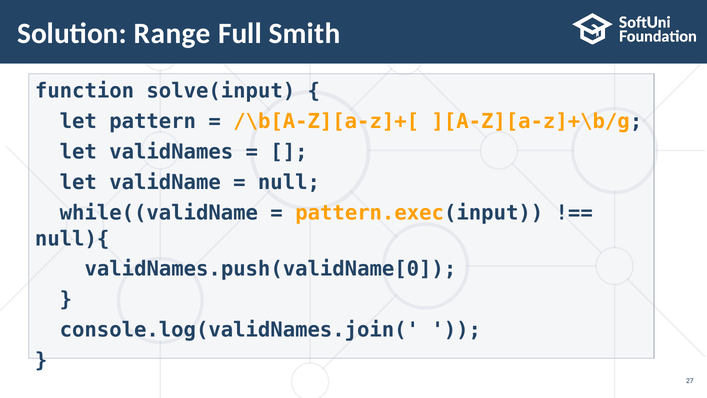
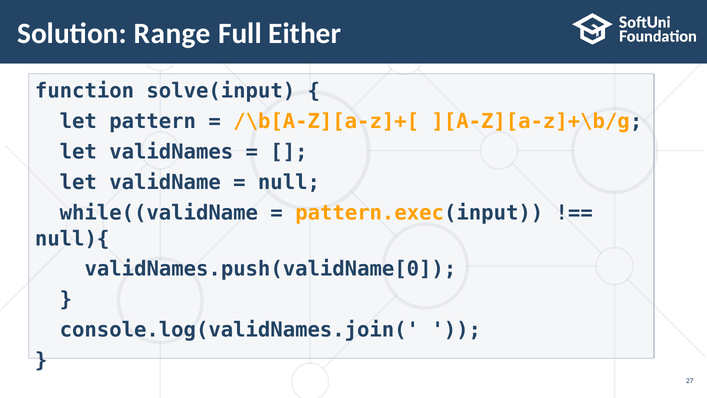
Smith: Smith -> Either (305, 34)
